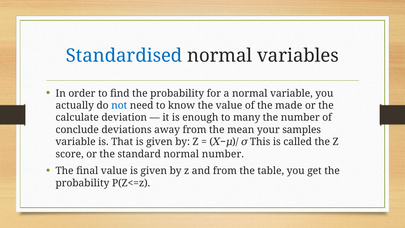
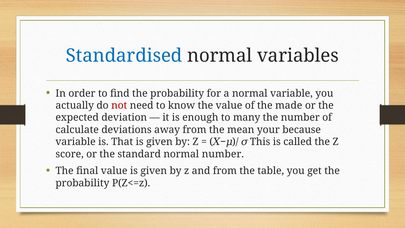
not colour: blue -> red (119, 105)
calculate: calculate -> expected (77, 118)
conclude: conclude -> calculate (77, 130)
samples: samples -> because (302, 130)
